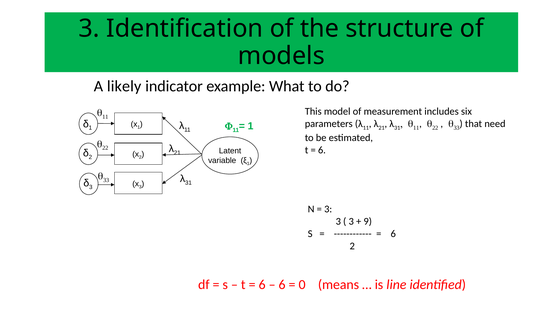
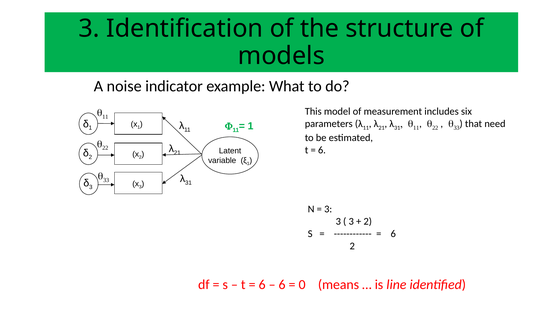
likely: likely -> noise (124, 86)
9: 9 -> 2 (368, 221)
